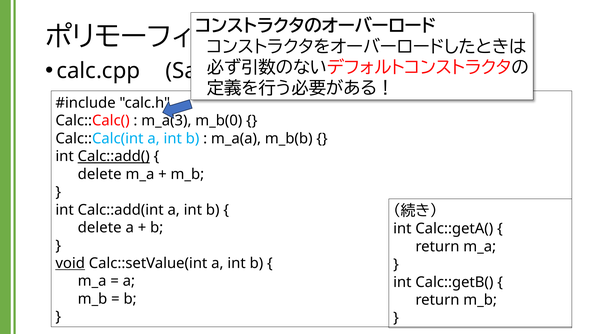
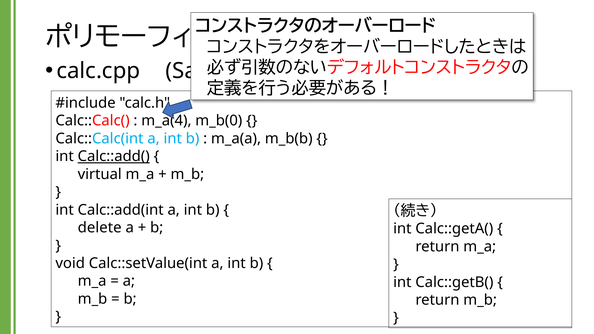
m_a(3: m_a(3 -> m_a(4 (166, 121)
delete: delete -> virtual (100, 174)
void underline: present -> none (70, 263)
